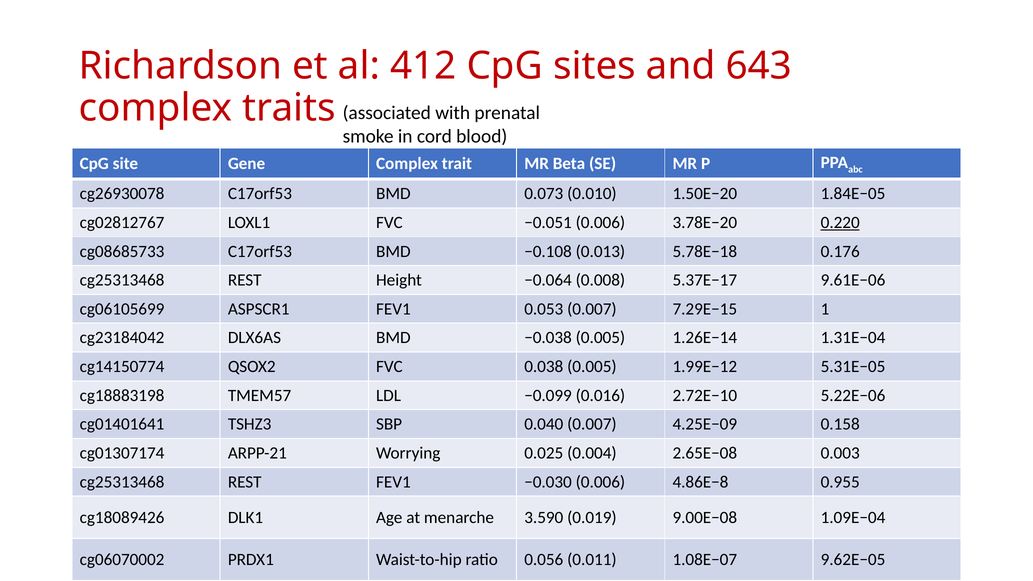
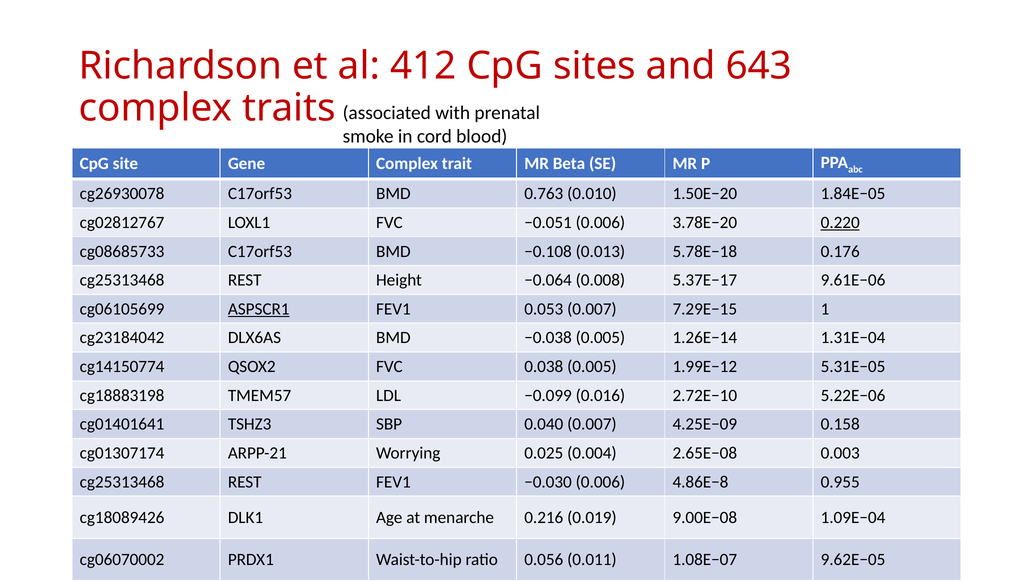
0.073: 0.073 -> 0.763 (544, 194)
ASPSCR1 underline: none -> present (259, 309)
3.590: 3.590 -> 0.216 (544, 517)
